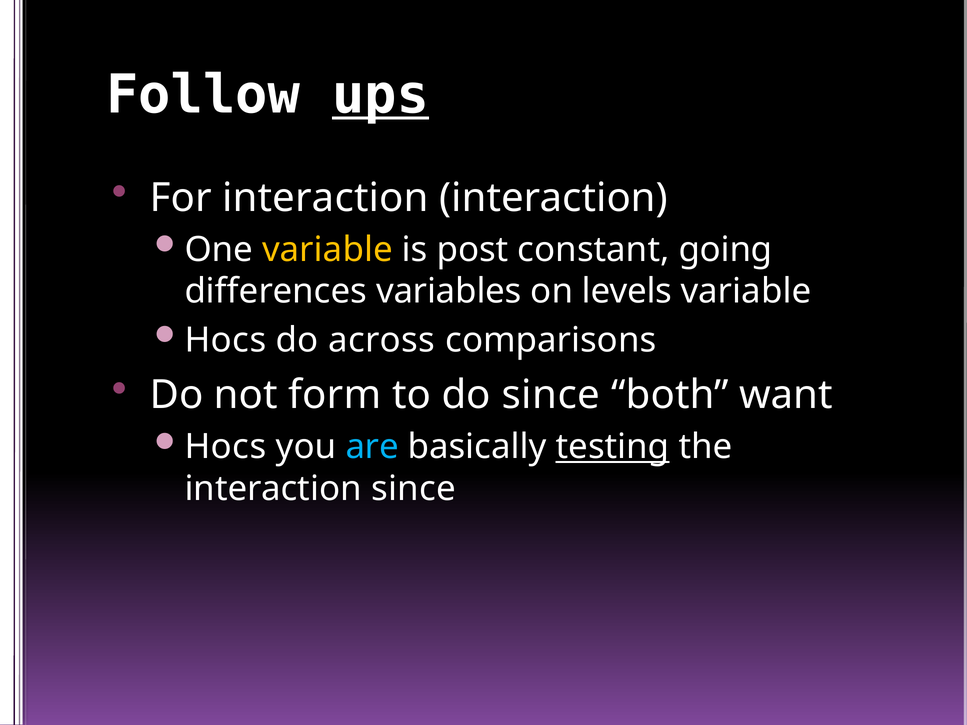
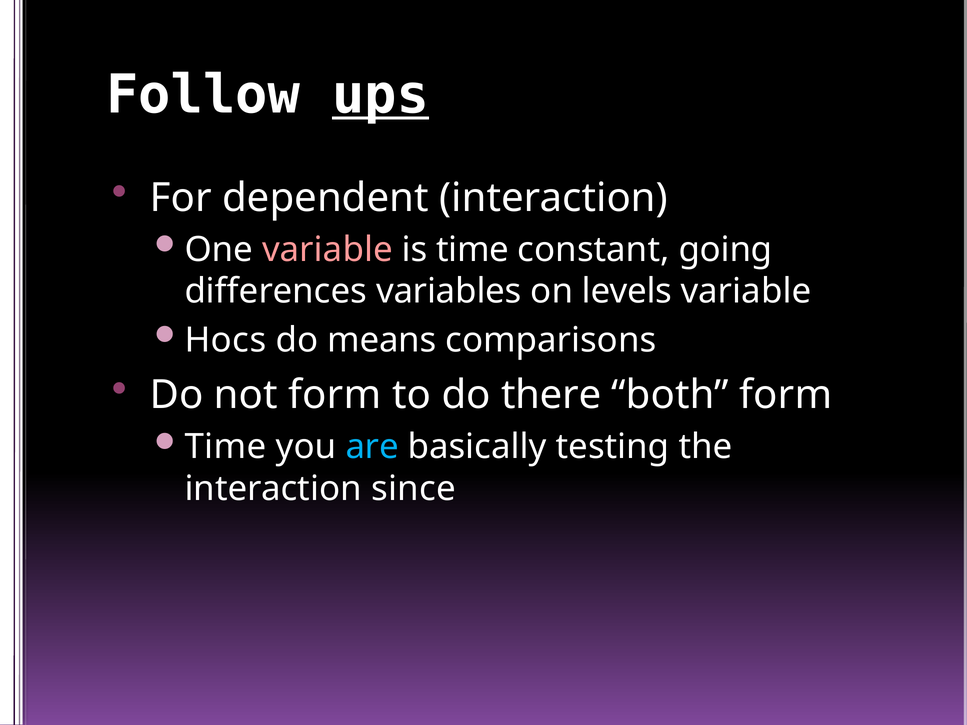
For interaction: interaction -> dependent (325, 198)
variable colour: yellow -> pink (327, 250)
is post: post -> time (473, 250)
across: across -> means (382, 340)
do since: since -> there (551, 395)
both want: want -> form (786, 395)
Hocs: Hocs -> Time (225, 447)
testing underline: present -> none (613, 447)
